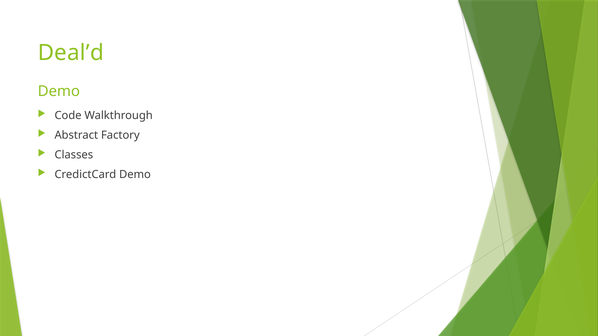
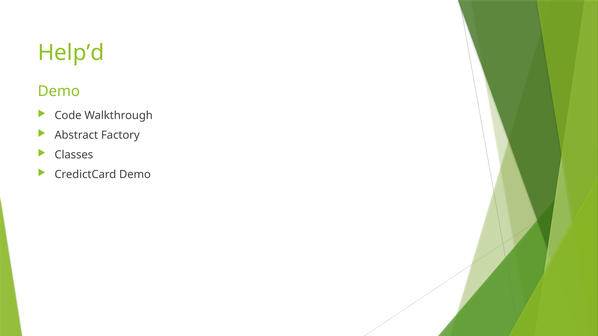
Deal’d: Deal’d -> Help’d (71, 53)
